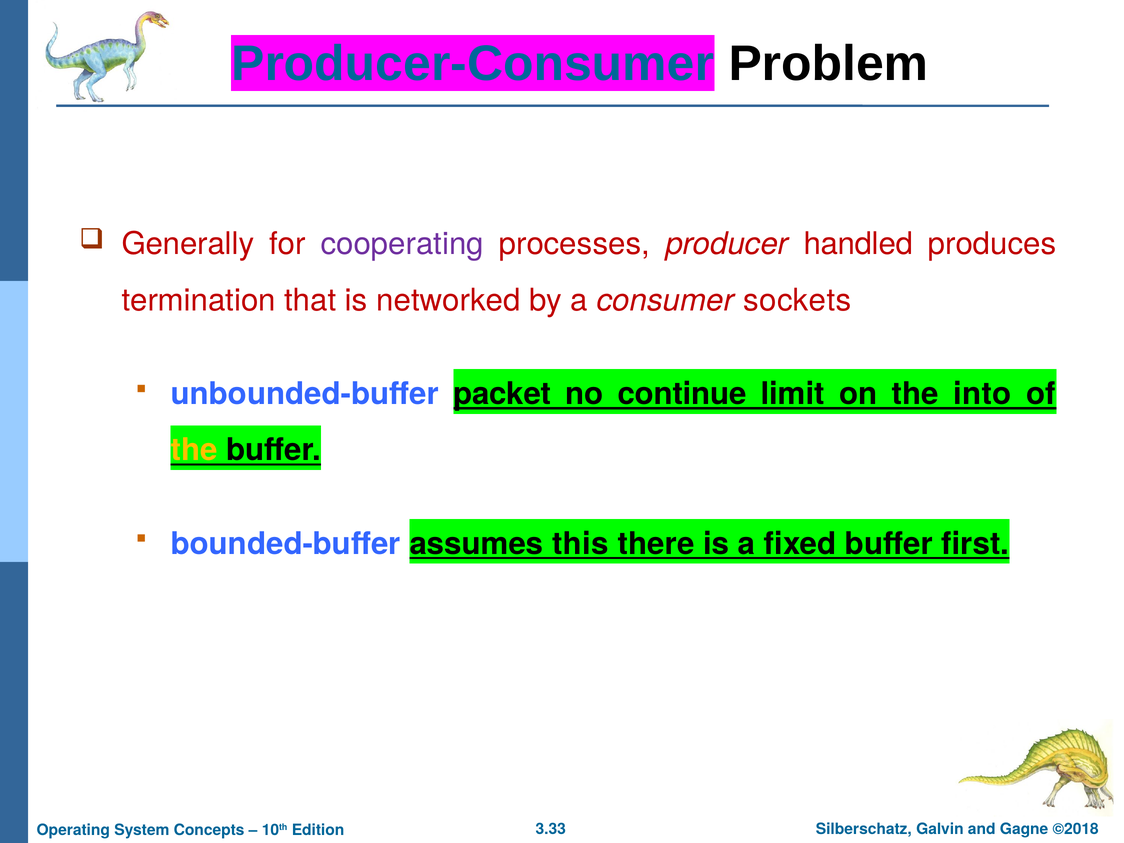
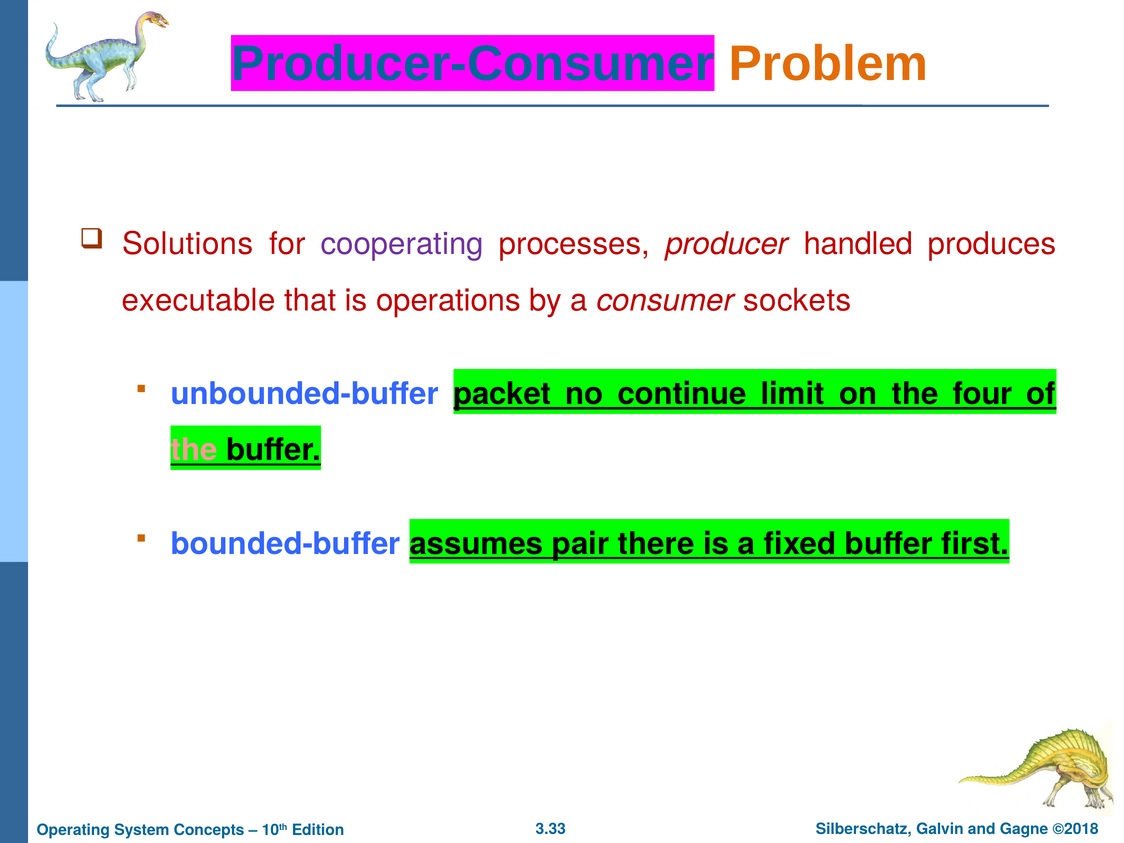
Problem colour: black -> orange (828, 64)
Generally: Generally -> Solutions (188, 244)
termination: termination -> executable (198, 300)
networked: networked -> operations (448, 300)
into: into -> four (983, 394)
the colour: yellow -> pink (194, 450)
this: this -> pair (581, 544)
